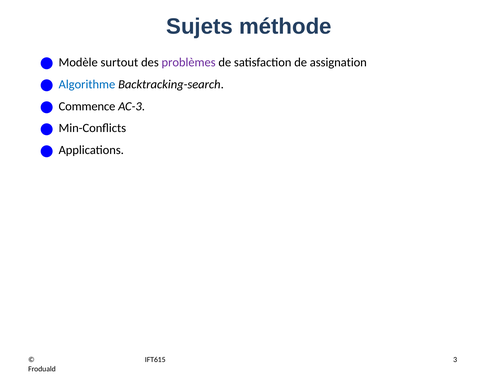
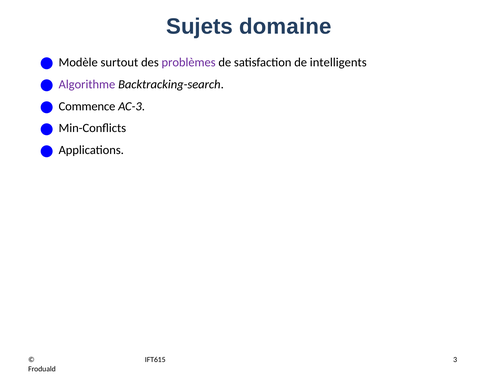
méthode: méthode -> domaine (285, 27)
assignation: assignation -> intelligents (338, 62)
Algorithme colour: blue -> purple (87, 84)
